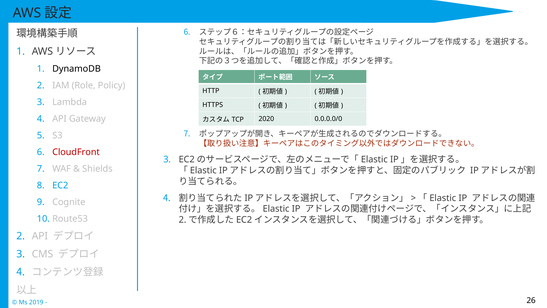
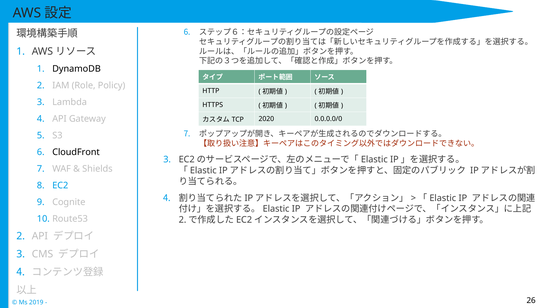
CloudFront colour: red -> black (76, 152)
